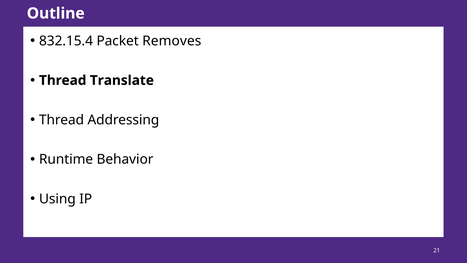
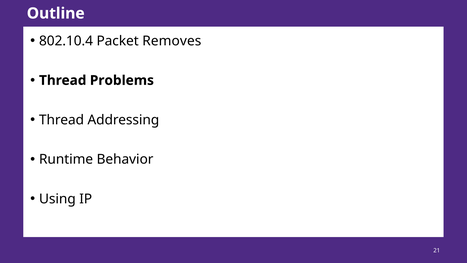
832.15.4: 832.15.4 -> 802.10.4 (66, 41)
Translate: Translate -> Problems (122, 80)
